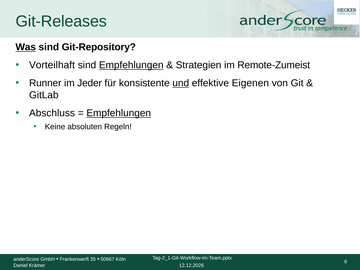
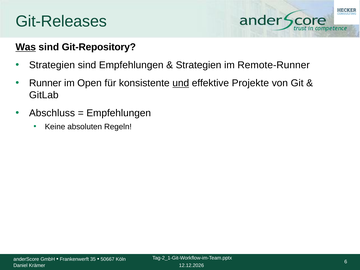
Vorteilhaft: Vorteilhaft -> Strategien (52, 65)
Empfehlungen underline: present -> none (131, 65)
Remote-Zumeist: Remote-Zumeist -> Remote-Runner (274, 65)
Jeder: Jeder -> Open (90, 83)
Eigenen: Eigenen -> Projekte (250, 83)
Empfehlungen underline: present -> none (119, 113)
